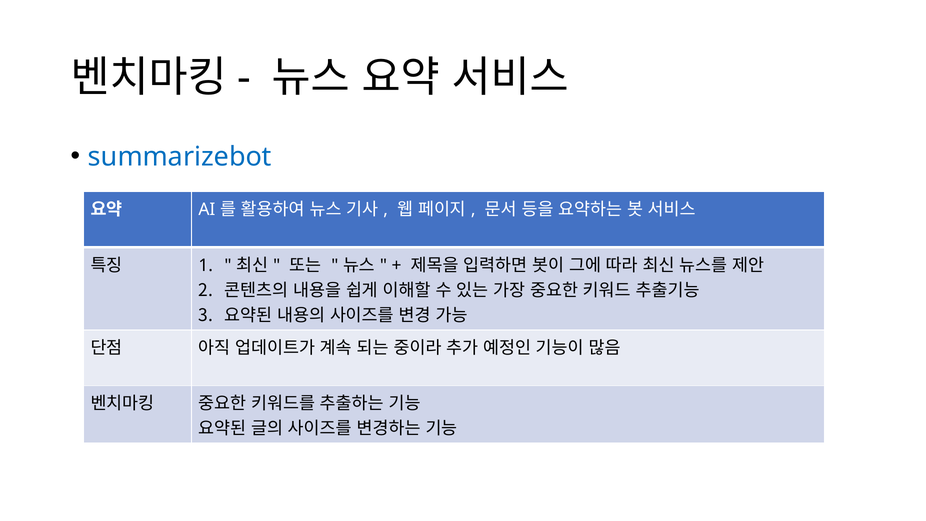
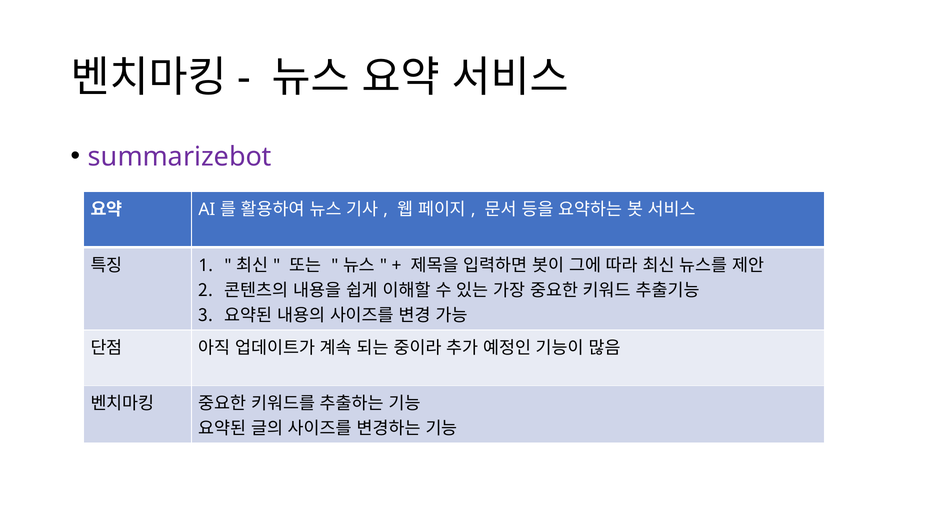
summarizebot colour: blue -> purple (180, 157)
